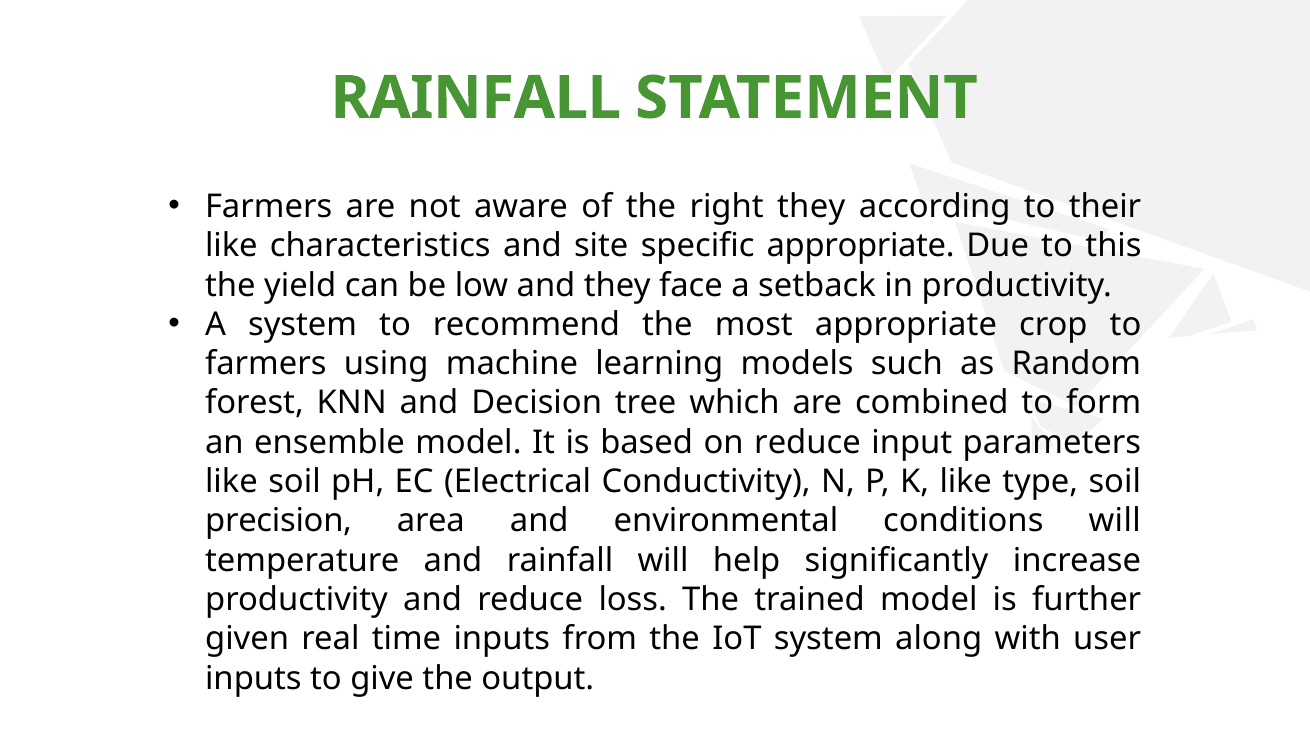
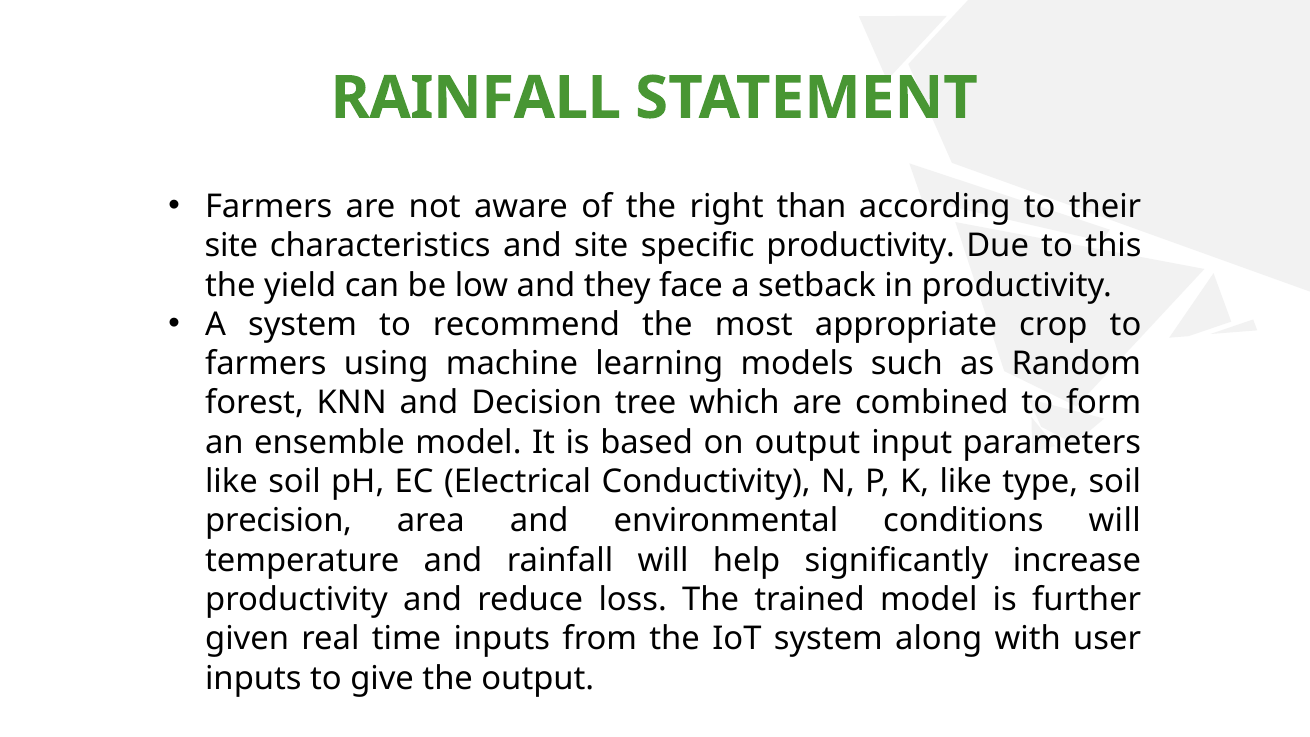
right they: they -> than (812, 207)
like: like -> site (231, 246)
specific appropriate: appropriate -> productivity (861, 246)
on reduce: reduce -> output (807, 442)
